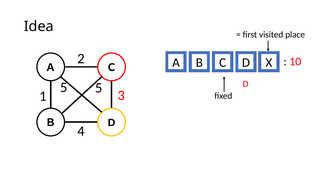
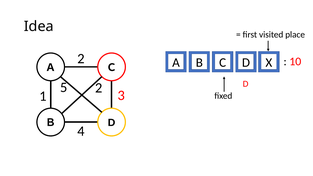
5 5: 5 -> 2 (99, 88)
